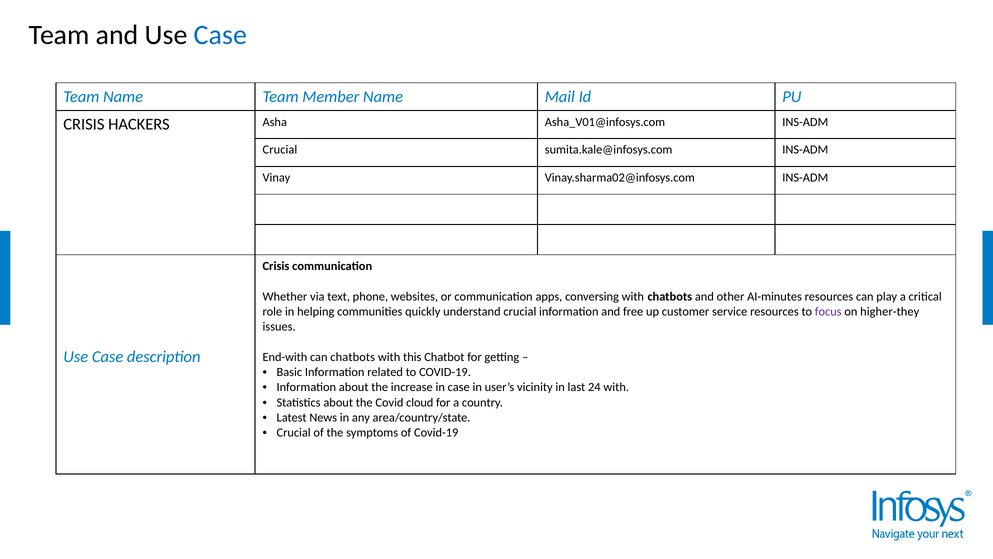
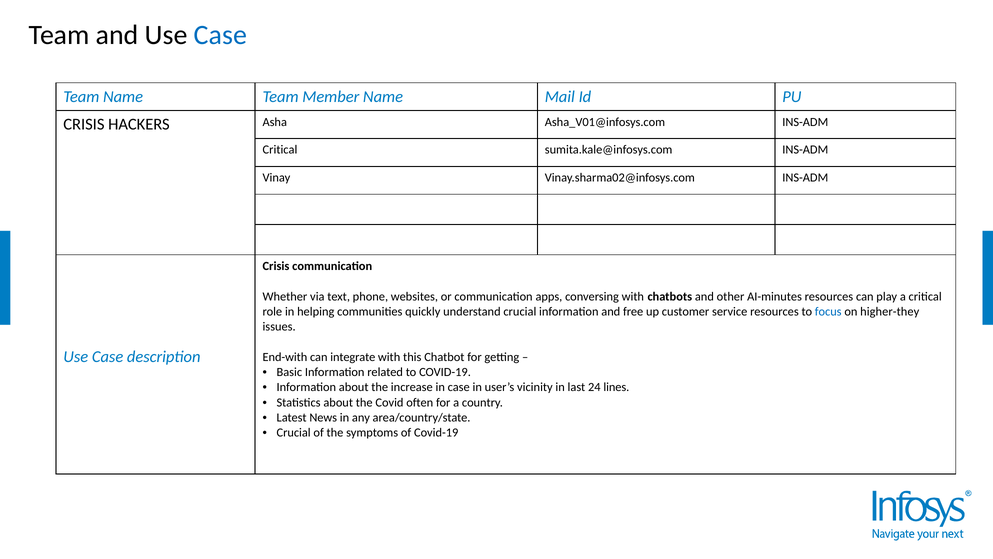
Crucial: Crucial -> Critical (280, 150)
focus colour: purple -> blue (828, 311)
can chatbots: chatbots -> integrate (353, 357)
24 with: with -> lines (616, 387)
cloud: cloud -> often (420, 402)
